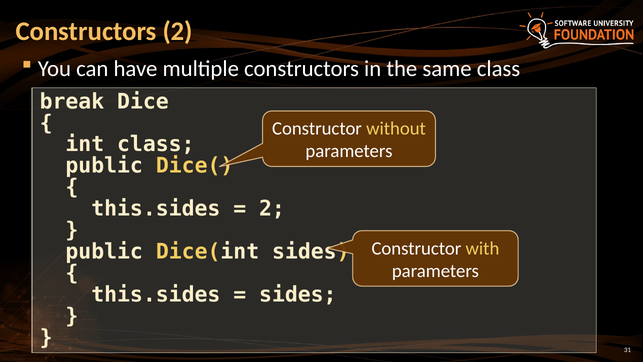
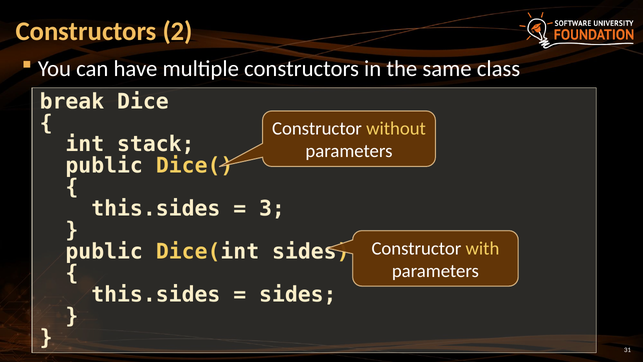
int class: class -> stack (156, 144)
2: 2 -> 3 (272, 209)
